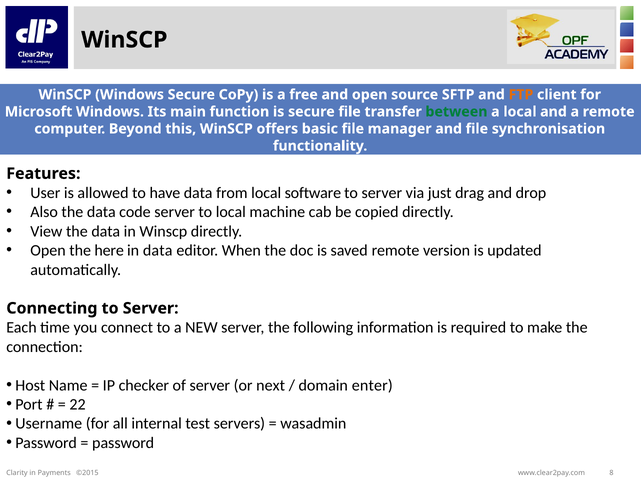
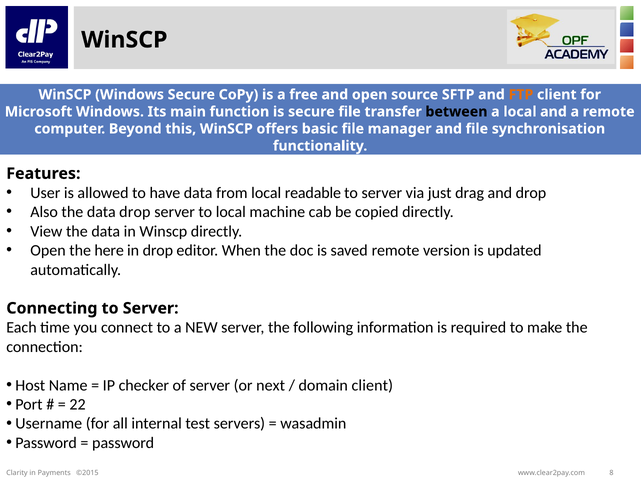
between colour: green -> black (456, 112)
software: software -> readable (313, 193)
data code: code -> drop (135, 212)
in data: data -> drop (158, 250)
domain enter: enter -> client (372, 385)
